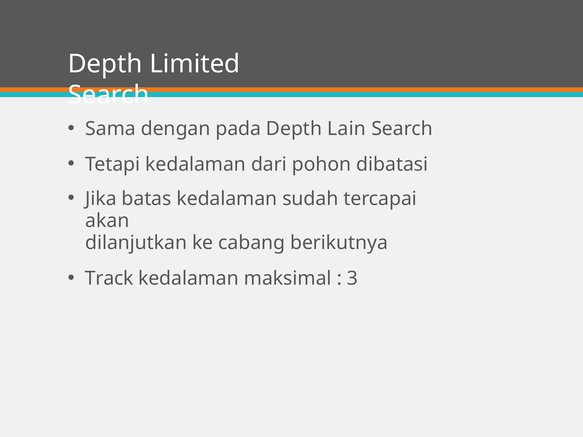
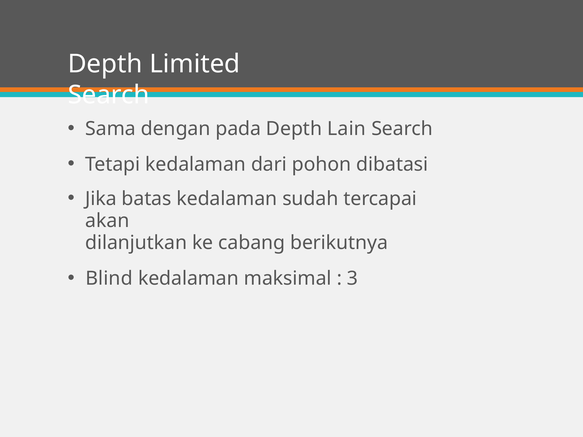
Track: Track -> Blind (109, 279)
